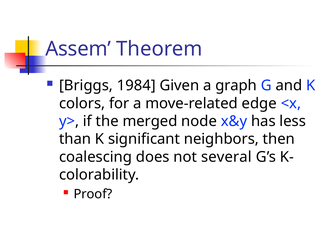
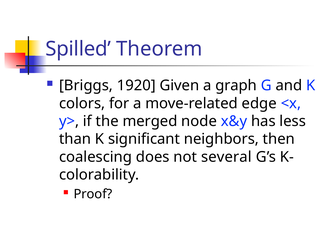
Assem: Assem -> Spilled (78, 49)
1984: 1984 -> 1920 (136, 85)
